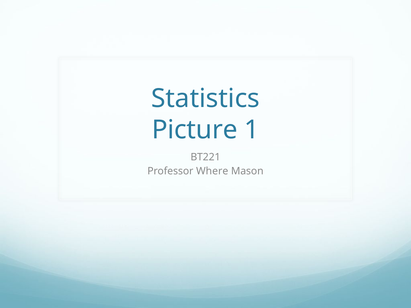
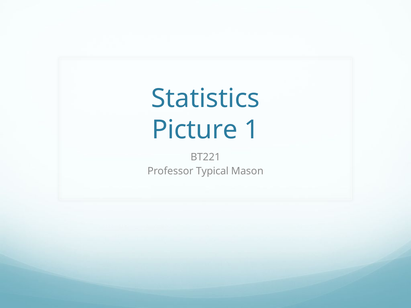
Where: Where -> Typical (212, 171)
